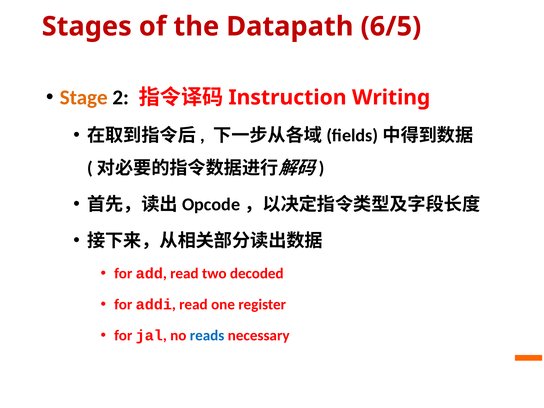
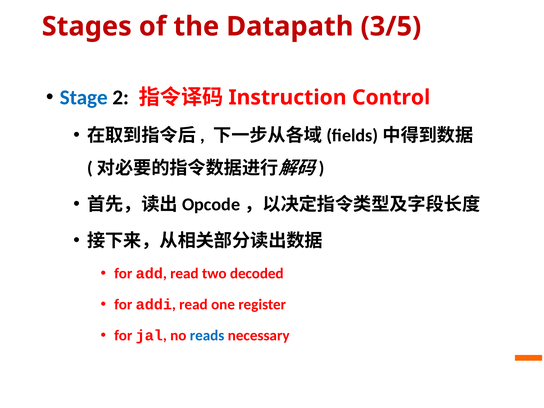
6/5: 6/5 -> 3/5 (391, 26)
Stage colour: orange -> blue (84, 98)
Writing: Writing -> Control (391, 98)
